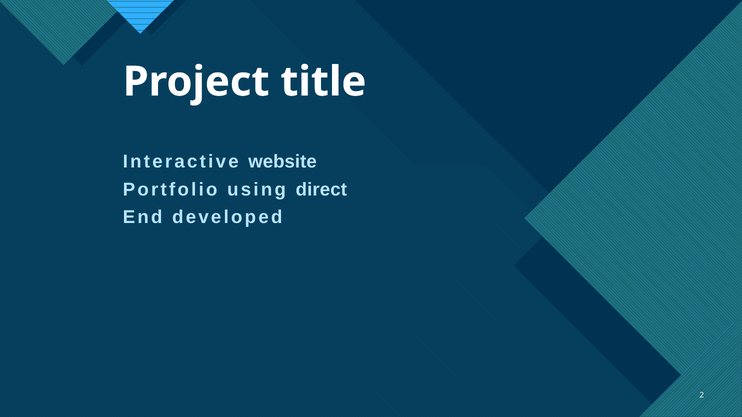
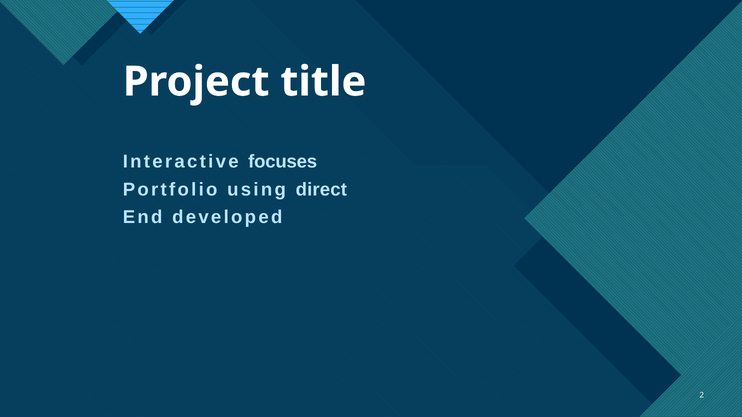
website: website -> focuses (283, 162)
